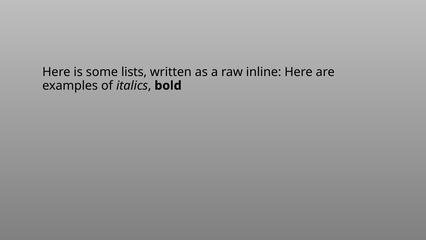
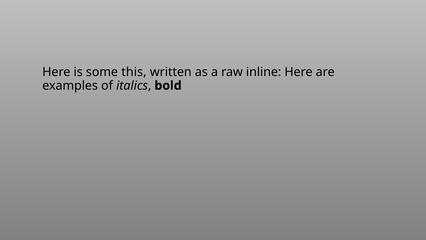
lists: lists -> this (134, 72)
